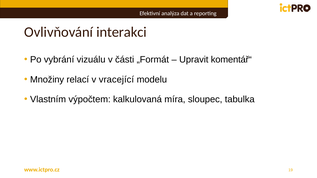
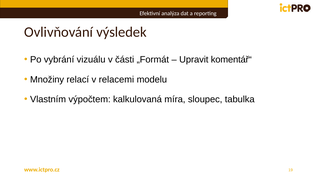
interakci: interakci -> výsledek (121, 32)
vracející: vracející -> relacemi (116, 80)
